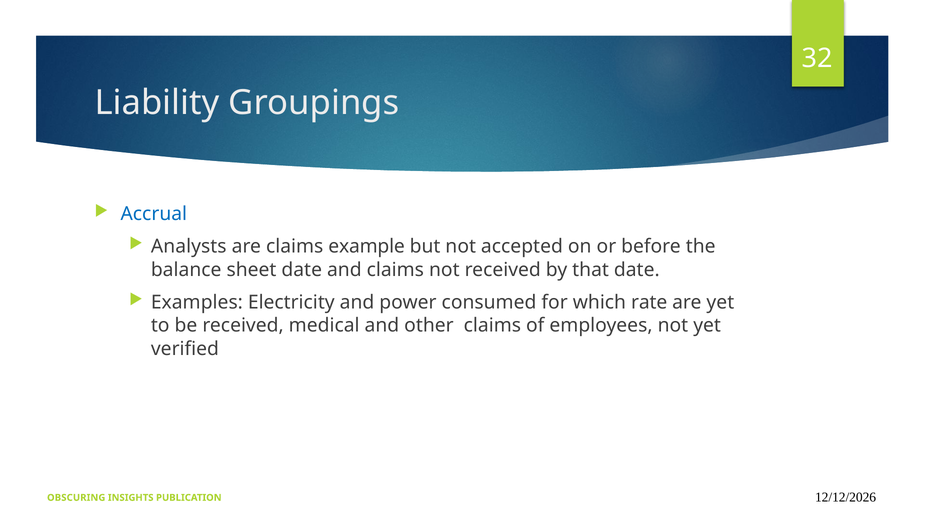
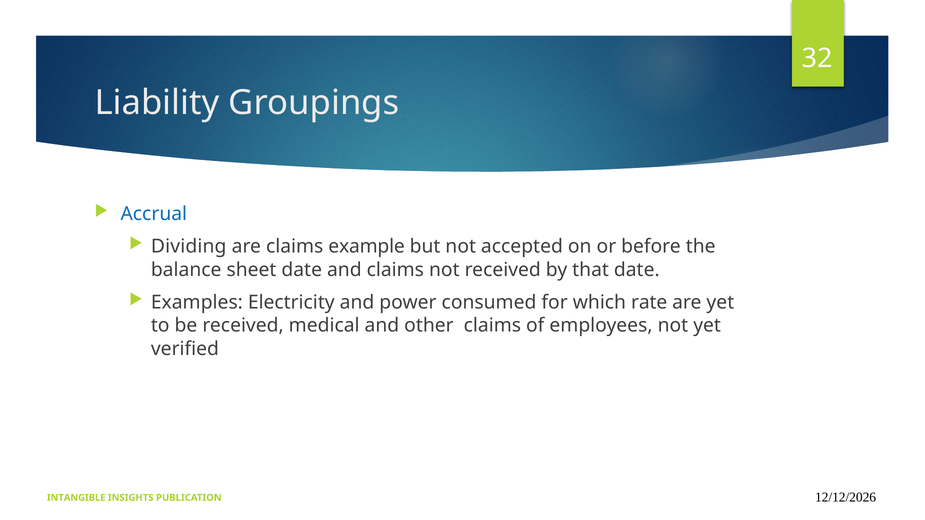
Analysts: Analysts -> Dividing (189, 247)
OBSCURING: OBSCURING -> INTANGIBLE (76, 498)
